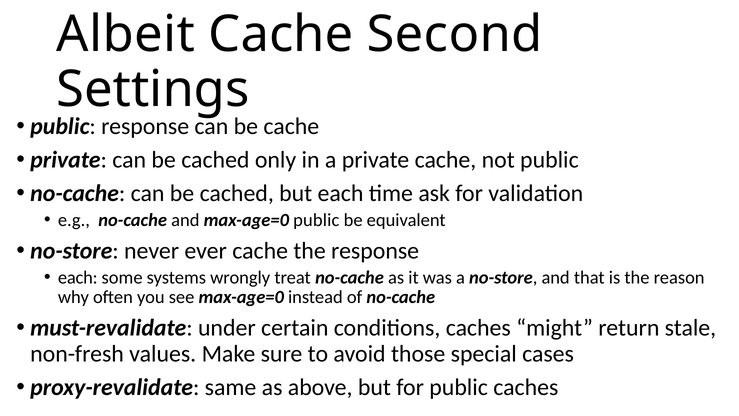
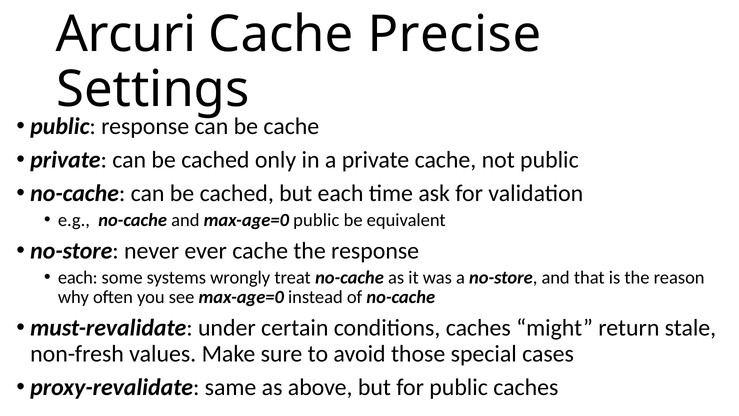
Albeit: Albeit -> Arcuri (126, 35)
Second: Second -> Precise (455, 35)
